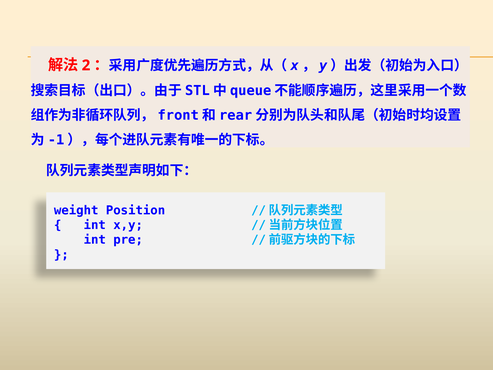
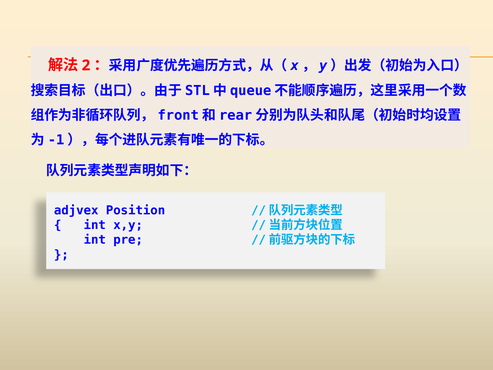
weight: weight -> adjvex (76, 210)
